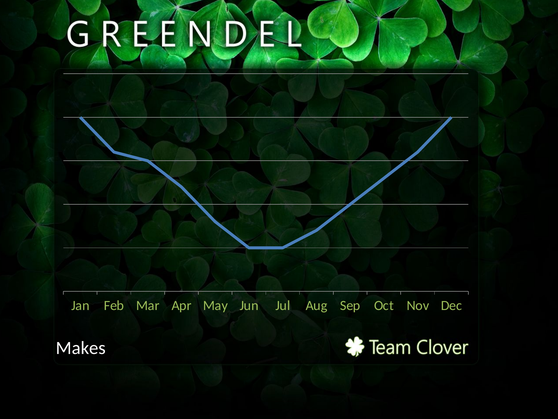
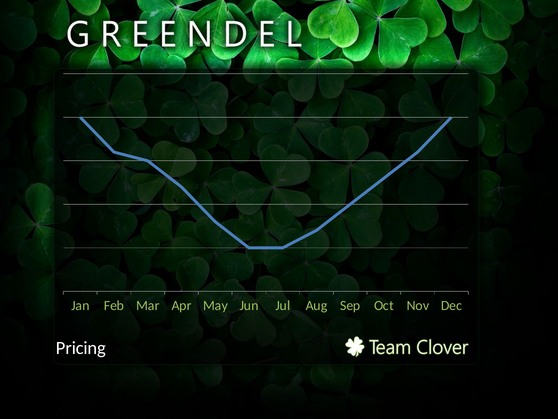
Makes: Makes -> Pricing (81, 347)
